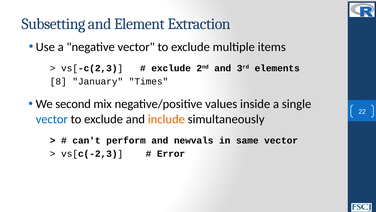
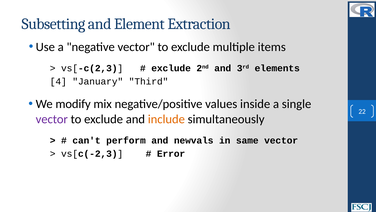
8: 8 -> 4 (58, 81)
Times: Times -> Third (149, 81)
second: second -> modify (73, 104)
vector colour: blue -> purple (52, 119)
